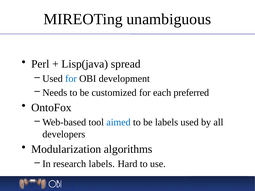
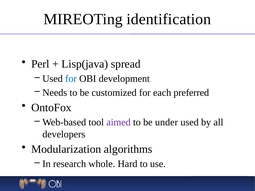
unambiguous: unambiguous -> identification (169, 19)
aimed colour: blue -> purple (119, 122)
be labels: labels -> under (166, 122)
research labels: labels -> whole (102, 164)
